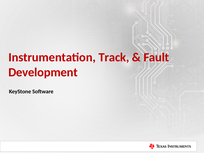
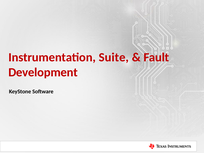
Track: Track -> Suite (114, 57)
